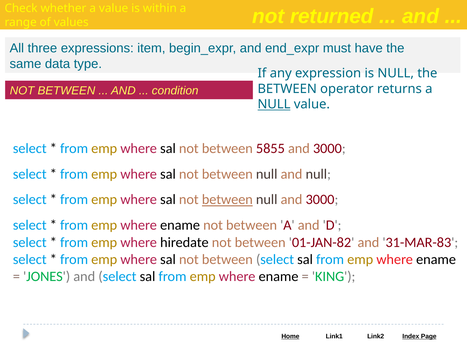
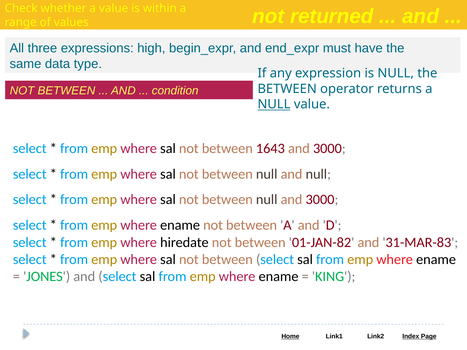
item: item -> high (151, 48)
5855: 5855 -> 1643 (270, 148)
between underline: present -> none (227, 200)
